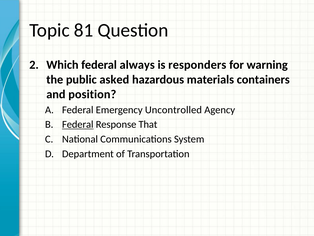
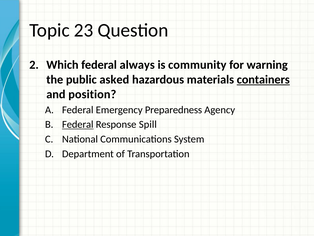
81: 81 -> 23 (84, 30)
responders: responders -> community (197, 65)
containers underline: none -> present (263, 79)
Uncontrolled: Uncontrolled -> Preparedness (174, 110)
That: That -> Spill (148, 124)
